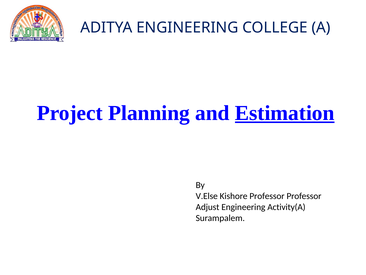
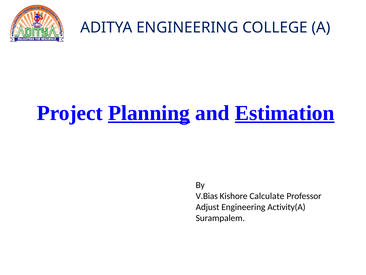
Planning underline: none -> present (149, 113)
V.Else: V.Else -> V.Bias (207, 196)
Kishore Professor: Professor -> Calculate (267, 196)
